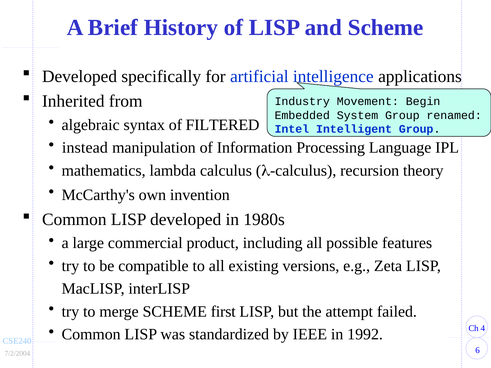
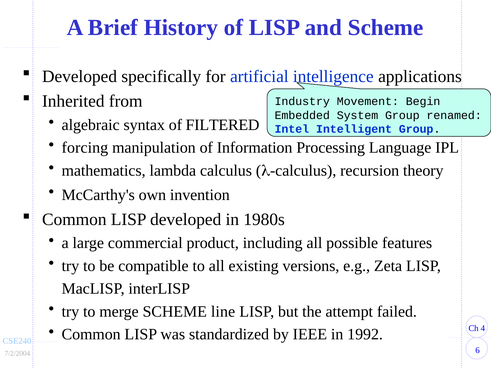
instead: instead -> forcing (85, 148)
first: first -> line (223, 312)
